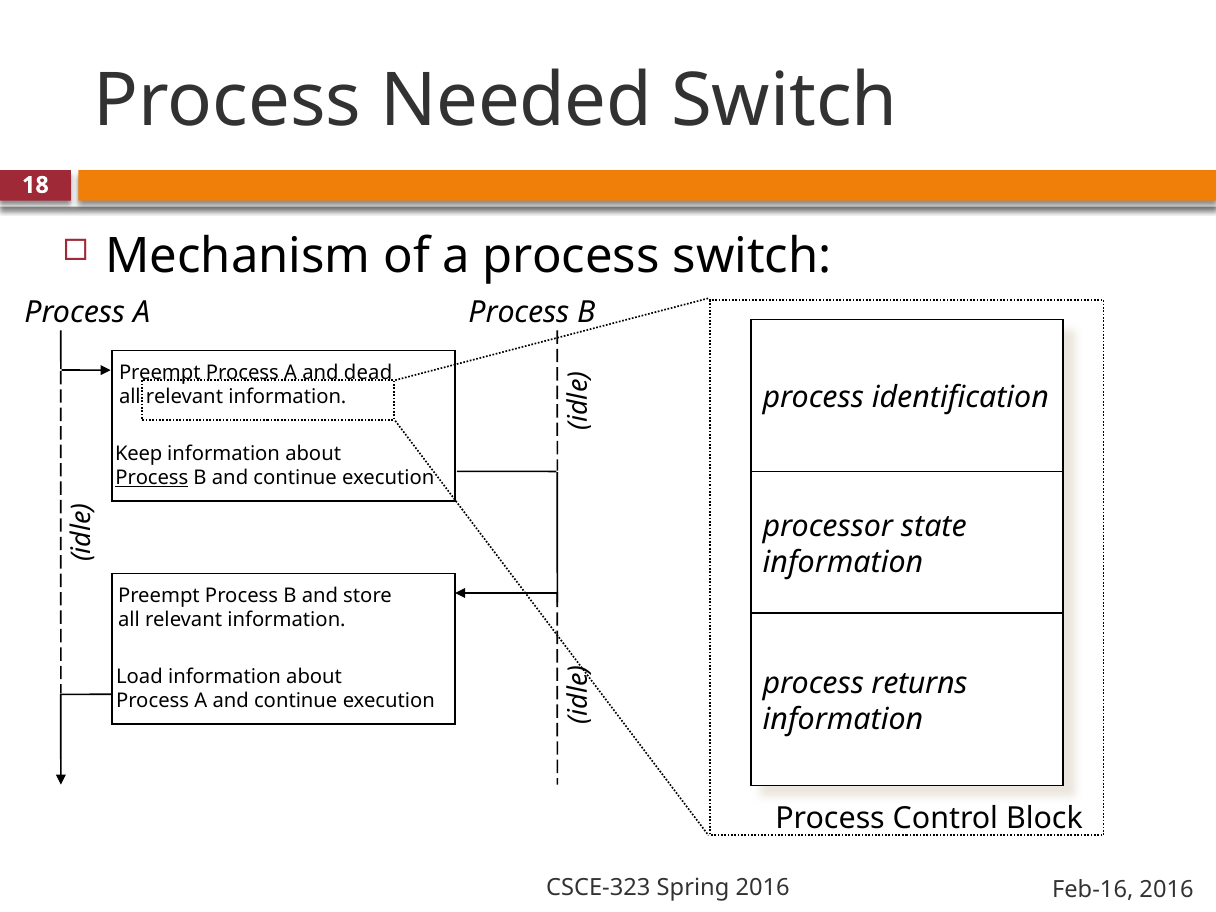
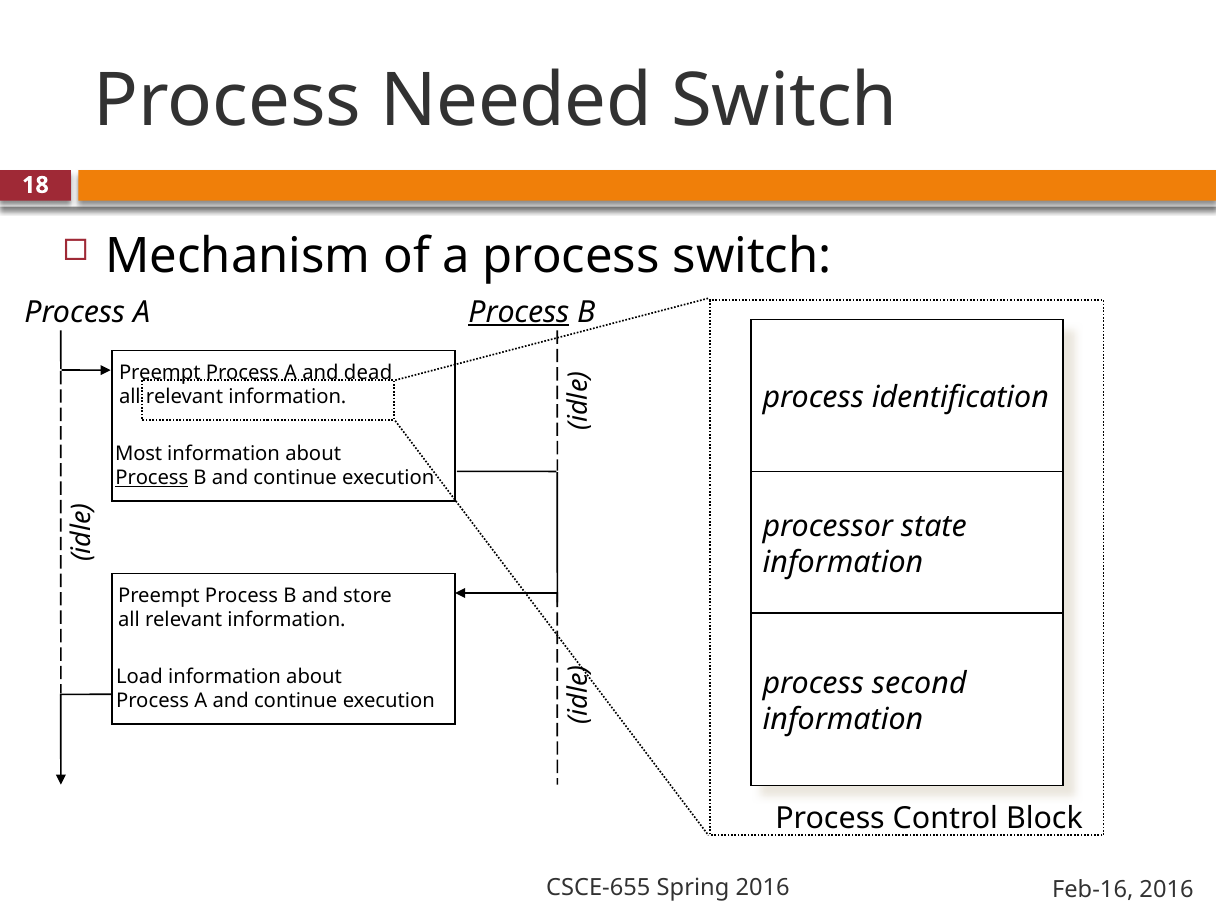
Process underline: none -> present (519, 312)
Keep: Keep -> Most (139, 453)
returns: returns -> second (919, 683)
CSCE-323: CSCE-323 -> CSCE-655 (598, 887)
